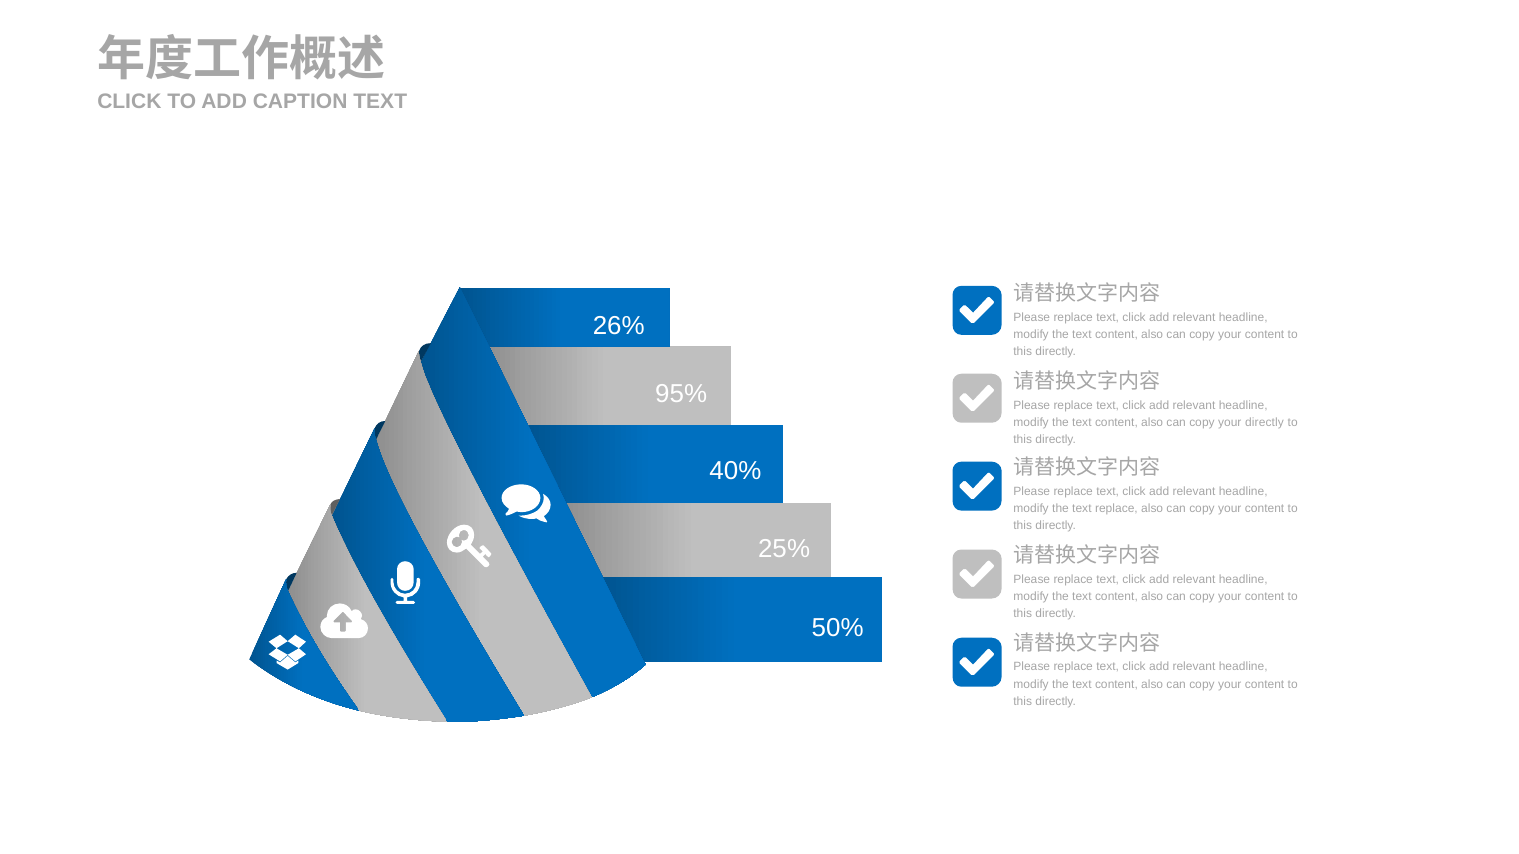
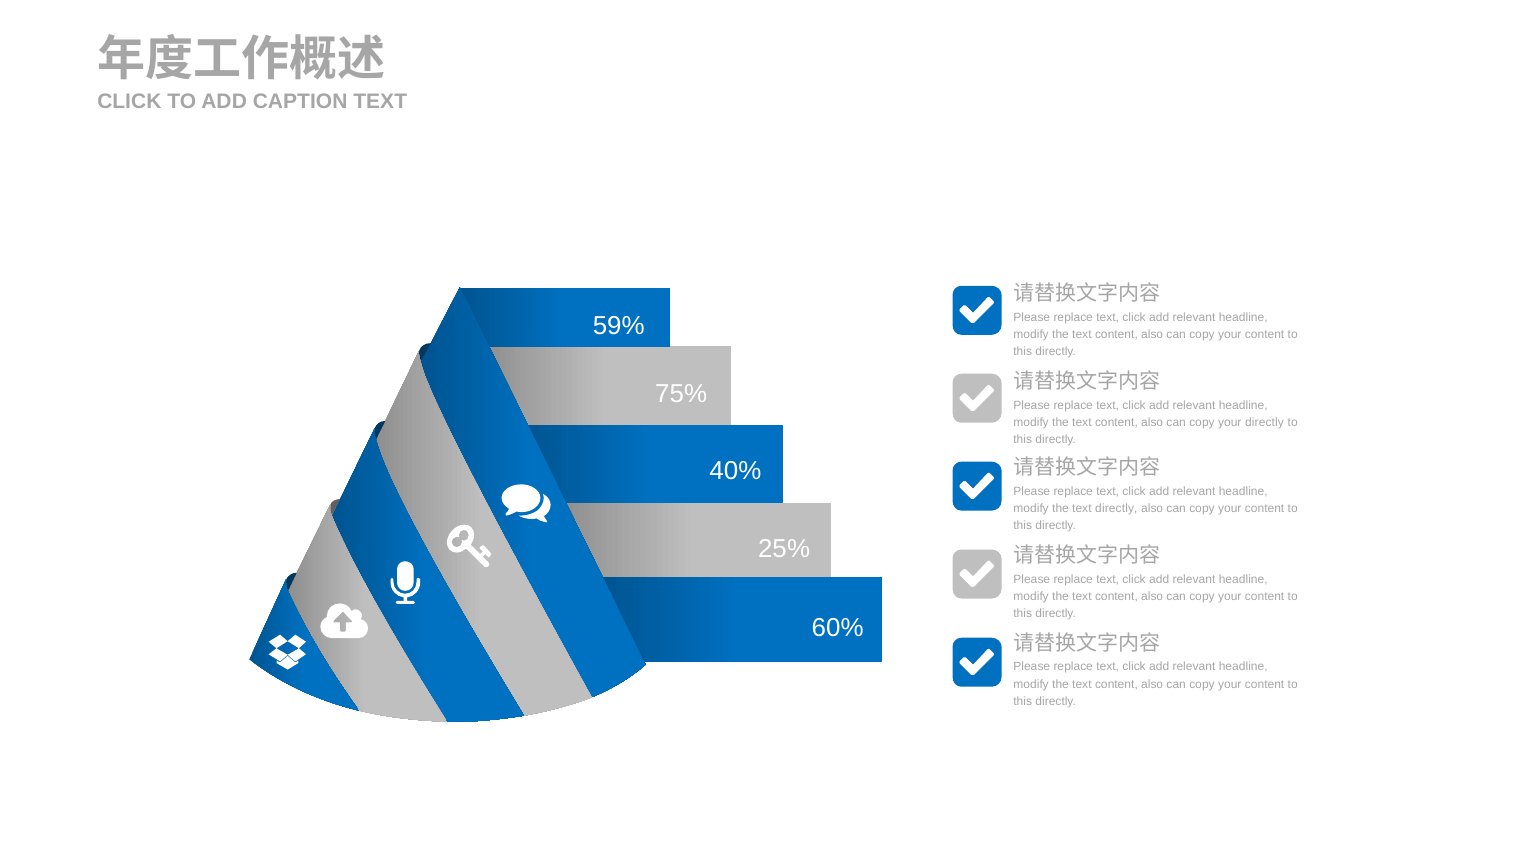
26%: 26% -> 59% (619, 326)
95%: 95% -> 75% (681, 394)
text replace: replace -> directly (1116, 509)
50%: 50% -> 60% (838, 628)
